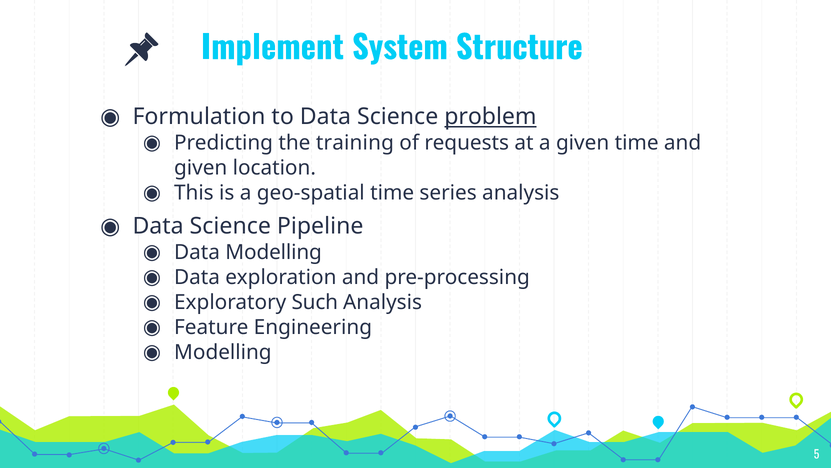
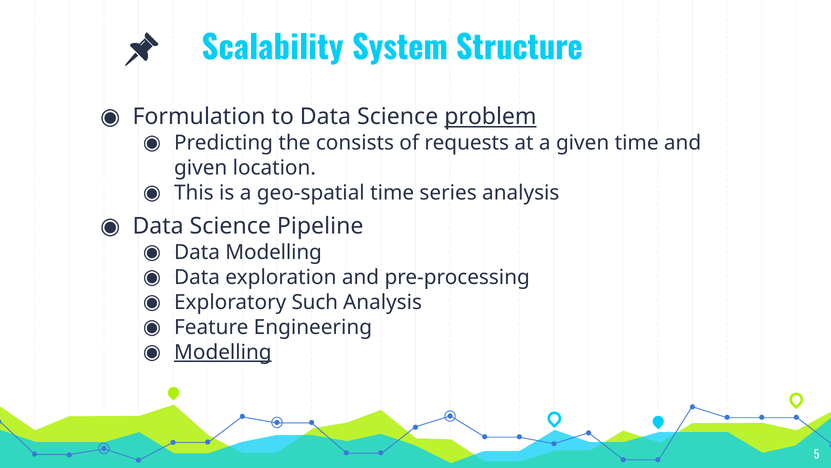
Implement: Implement -> Scalability (272, 48)
training: training -> consists (355, 143)
Modelling underline: none -> present (223, 352)
